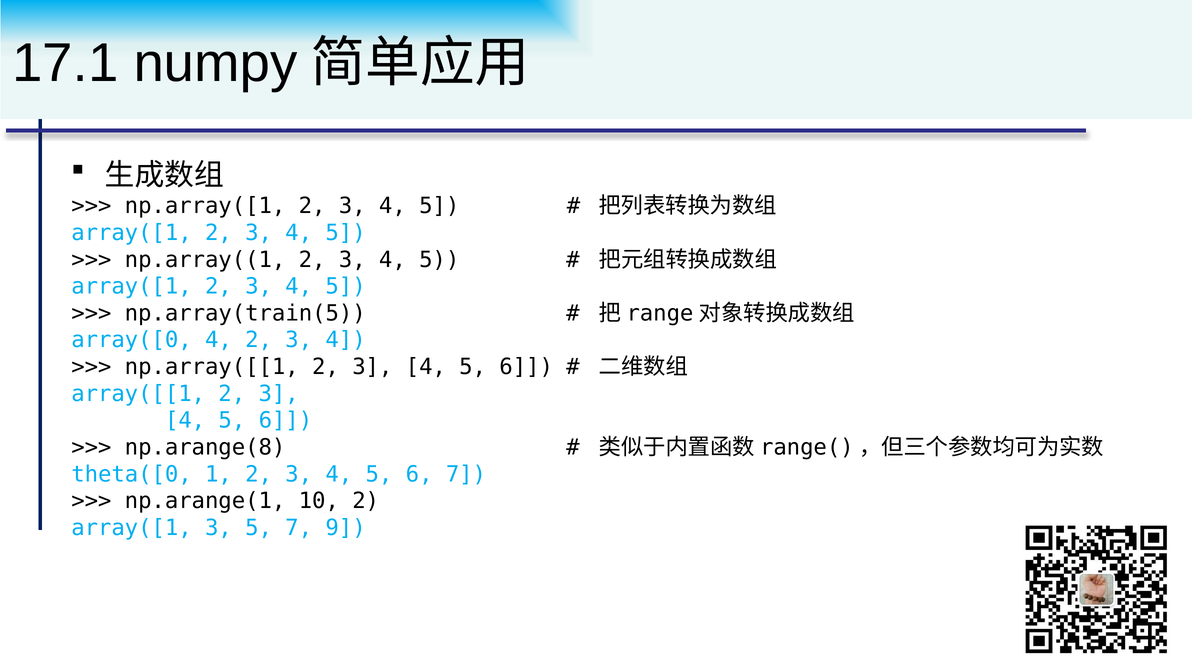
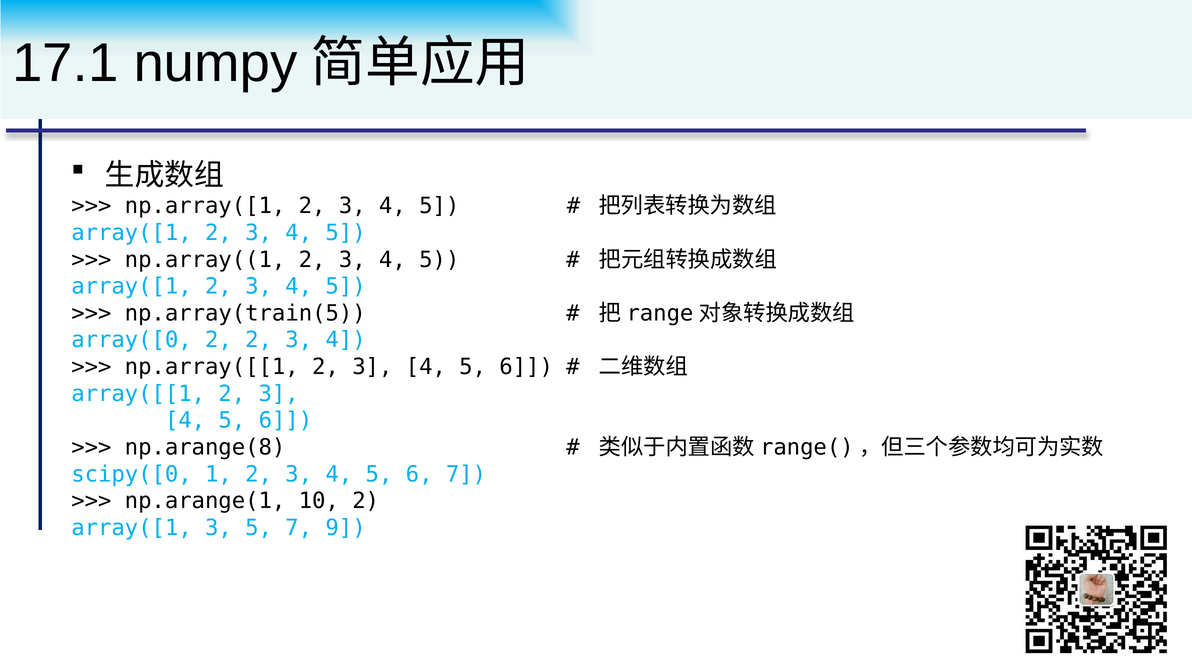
array([0 4: 4 -> 2 (218, 340)
theta([0: theta([0 -> scipy([0 (132, 474)
